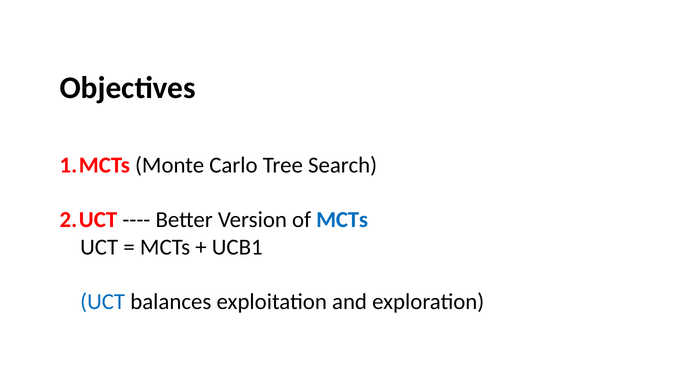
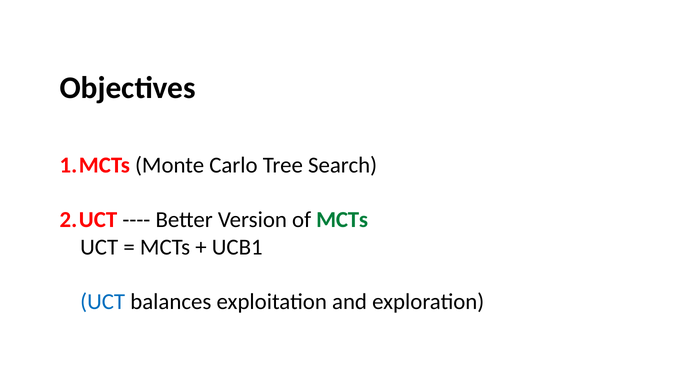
MCTs colour: blue -> green (342, 220)
